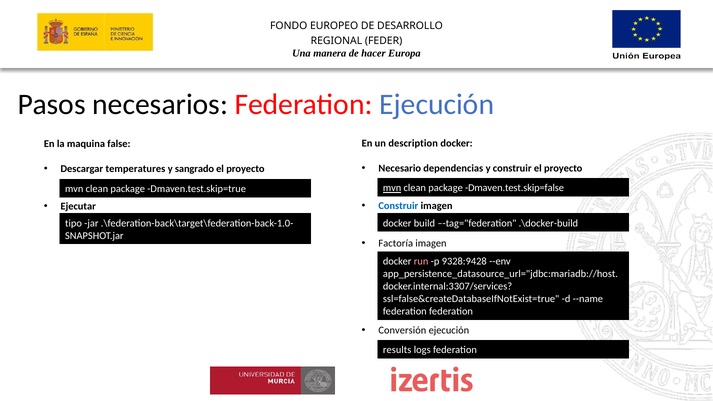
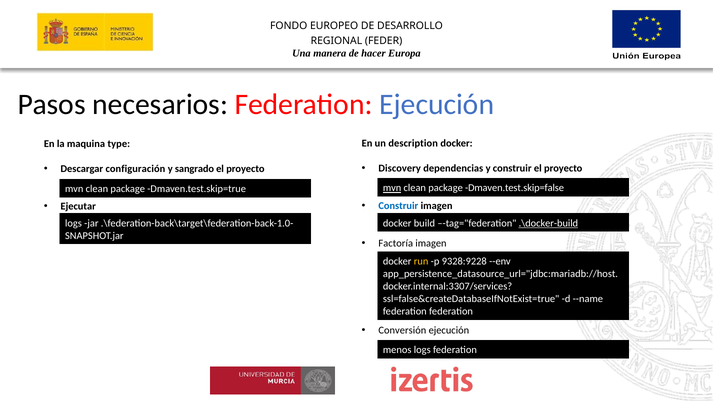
false: false -> type (119, 144)
Necesario: Necesario -> Discovery (400, 168)
temperatures: temperatures -> configuración (135, 169)
tipo: tipo -> logs (73, 223)
.\docker-build underline: none -> present (548, 223)
run colour: pink -> yellow (421, 262)
9328:9428: 9328:9428 -> 9328:9228 (464, 262)
results: results -> menos (397, 350)
